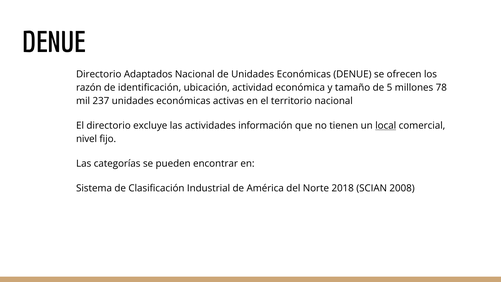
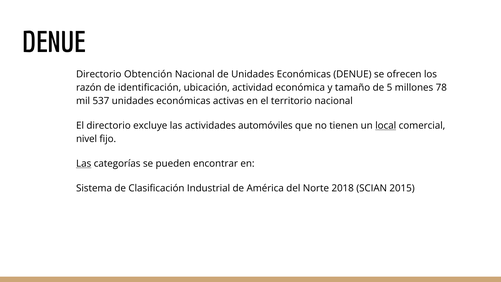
Adaptados: Adaptados -> Obtención (148, 74)
237: 237 -> 537 (101, 101)
información: información -> automóviles (265, 126)
Las underline: none -> present (84, 164)
2008: 2008 -> 2015 (402, 188)
